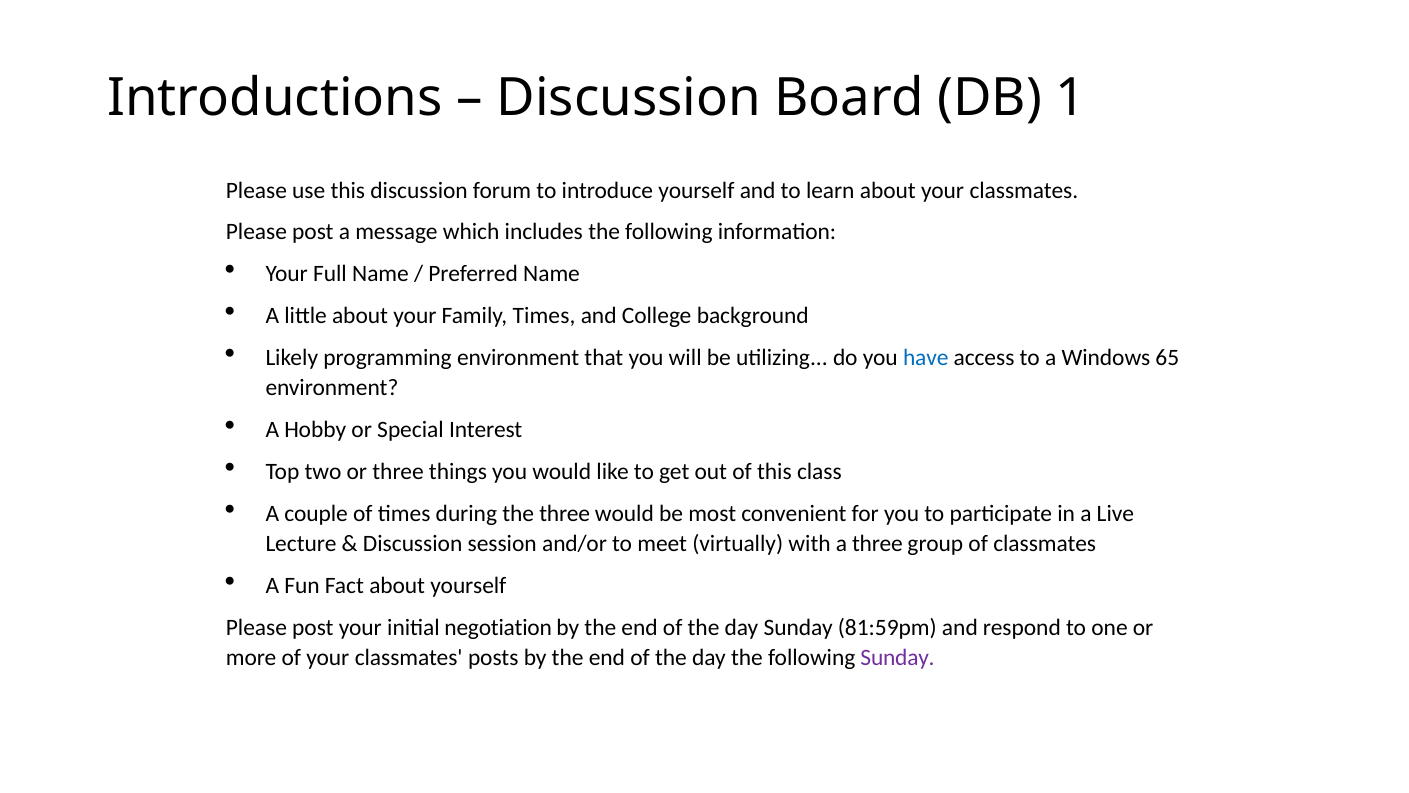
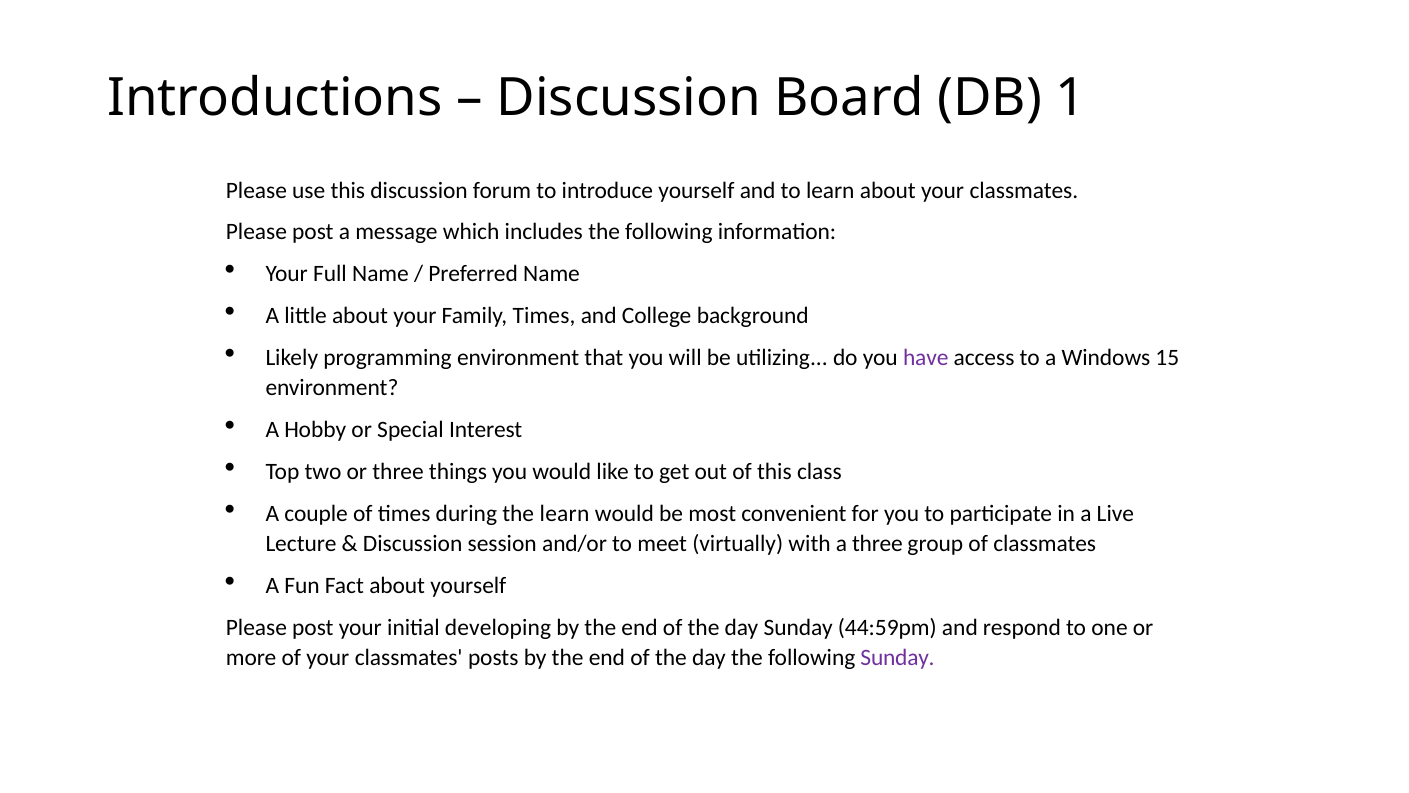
have colour: blue -> purple (926, 358)
65: 65 -> 15 (1167, 358)
the three: three -> learn (564, 513)
negotiation: negotiation -> developing (498, 627)
81:59pm: 81:59pm -> 44:59pm (887, 627)
